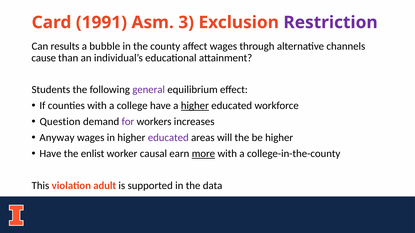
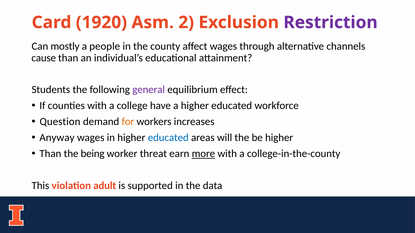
1991: 1991 -> 1920 (101, 22)
3: 3 -> 2 (186, 22)
results: results -> mostly (65, 46)
bubble: bubble -> people (105, 46)
higher underline: present -> none (195, 106)
for colour: purple -> orange (128, 122)
educated colour: purple -> blue (168, 138)
Have: Have -> Than (50, 154)
enlist: enlist -> being (93, 154)
causal: causal -> threat (153, 154)
